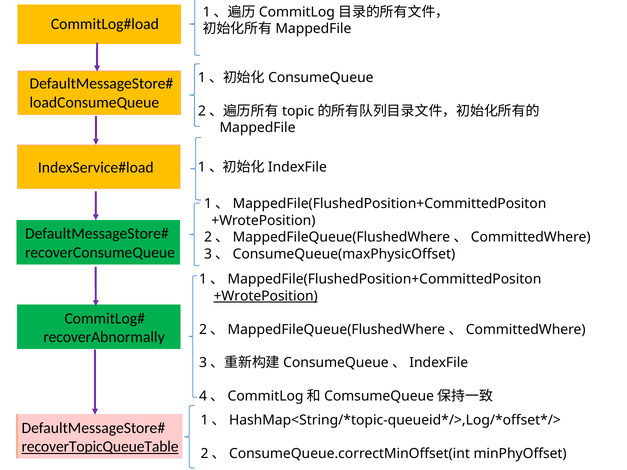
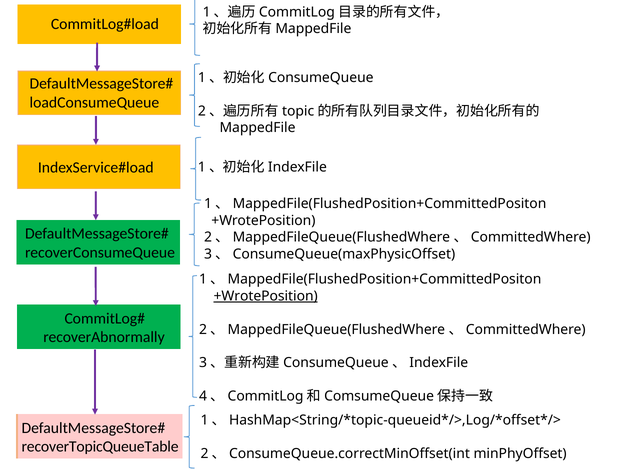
recoverTopicQueueTable underline: present -> none (100, 447)
